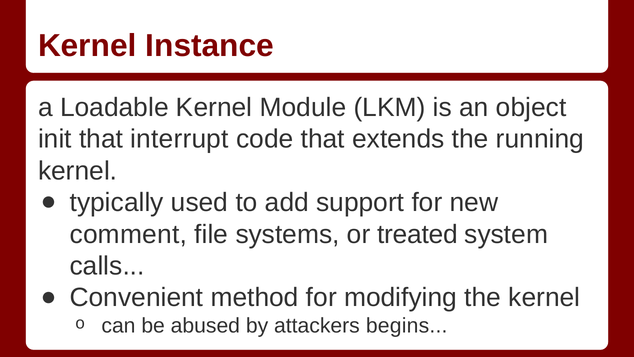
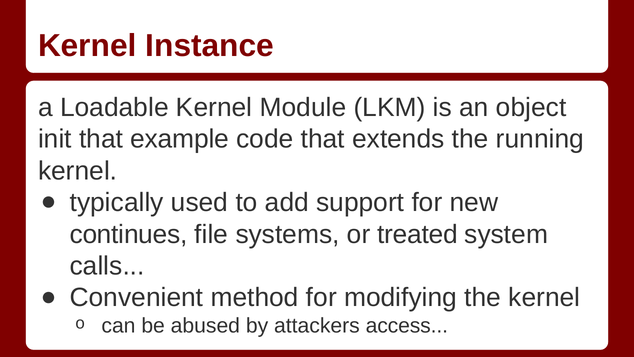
interrupt: interrupt -> example (180, 139)
comment: comment -> continues (129, 234)
begins: begins -> access (407, 326)
